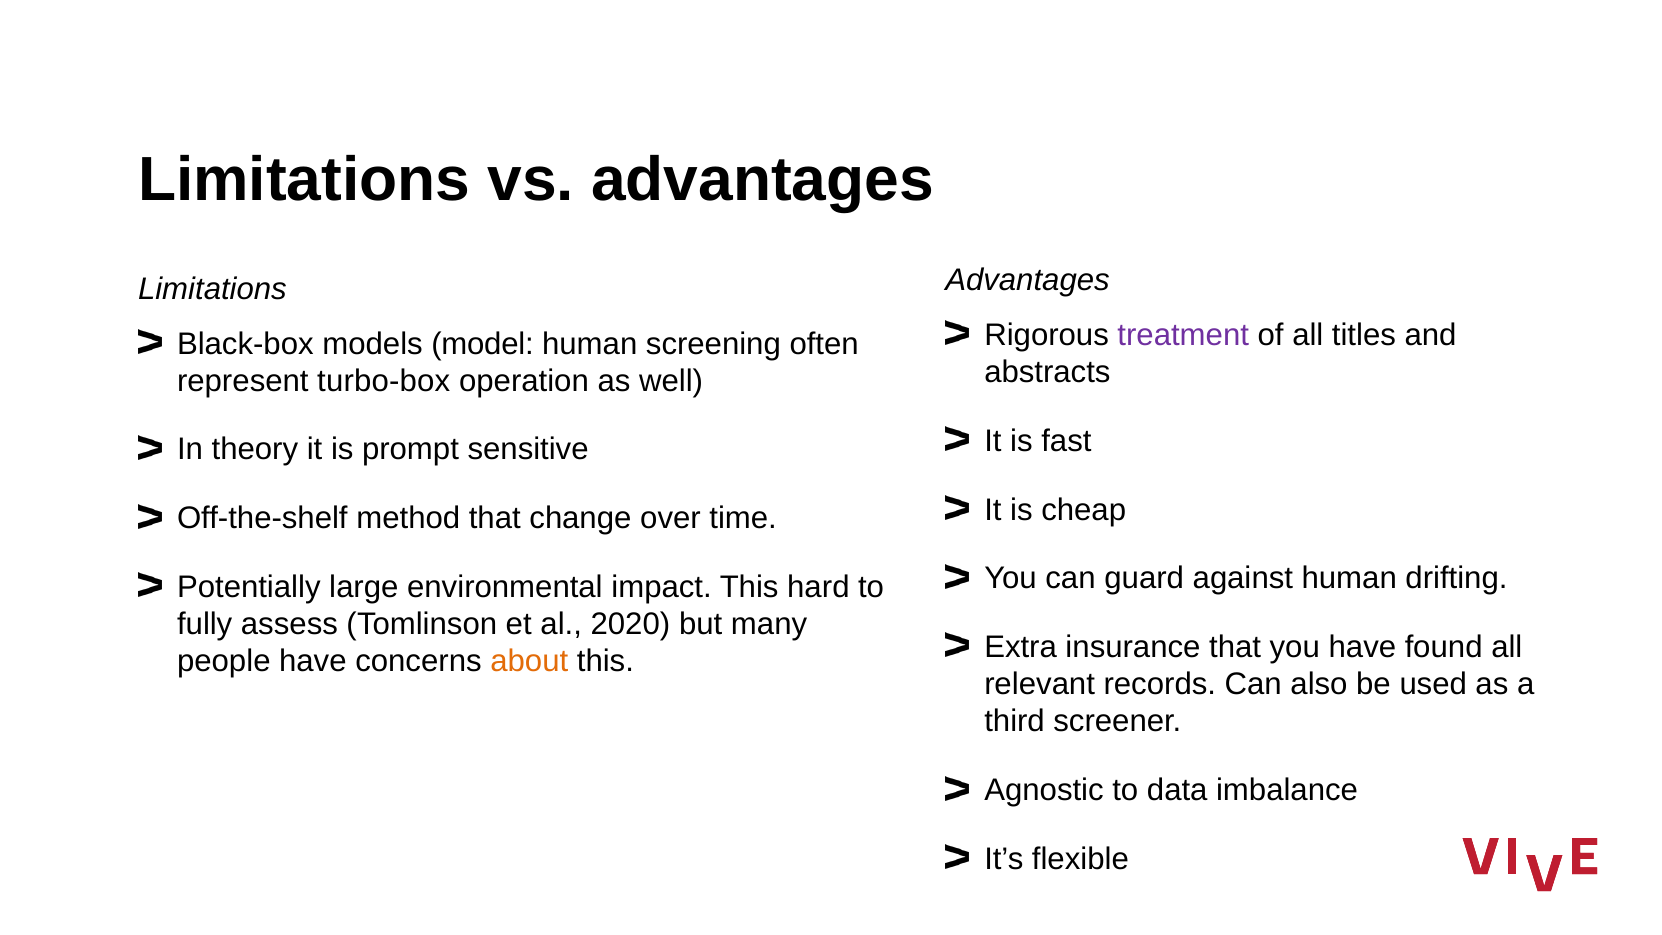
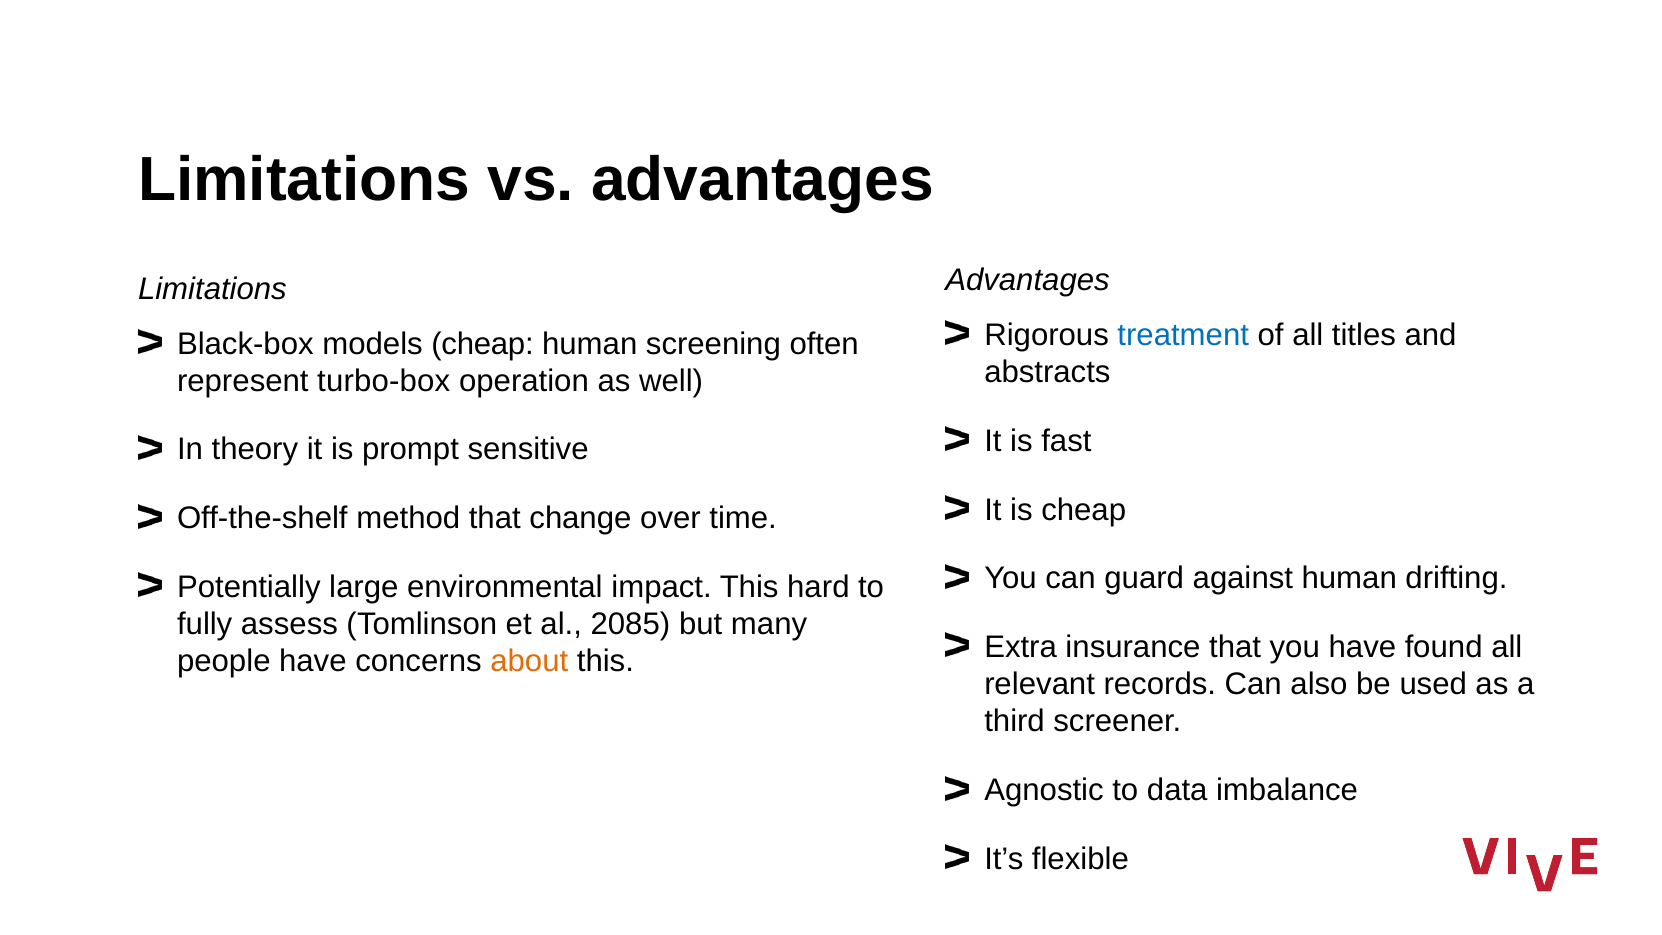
treatment colour: purple -> blue (1183, 335)
models model: model -> cheap (483, 344)
2020: 2020 -> 2085 (630, 624)
